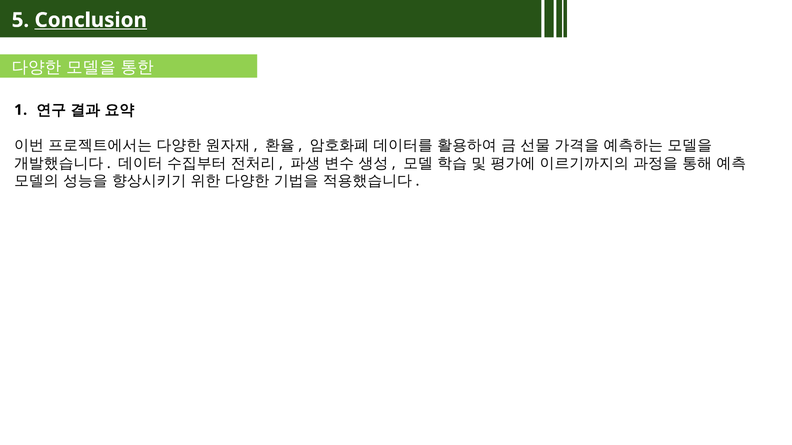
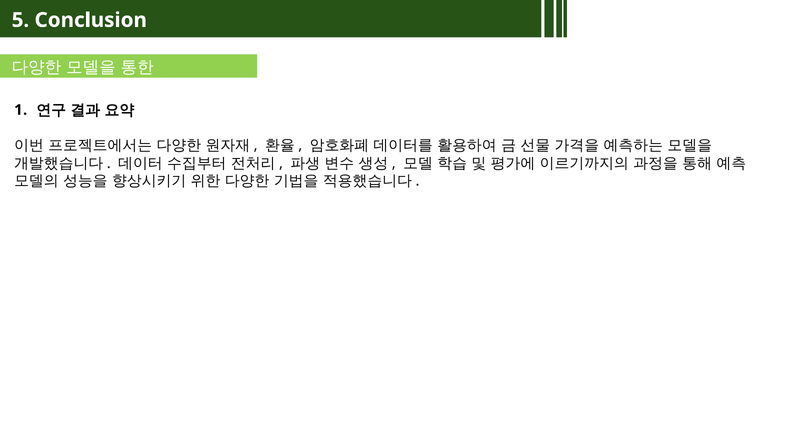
Conclusion underline: present -> none (91, 20)
